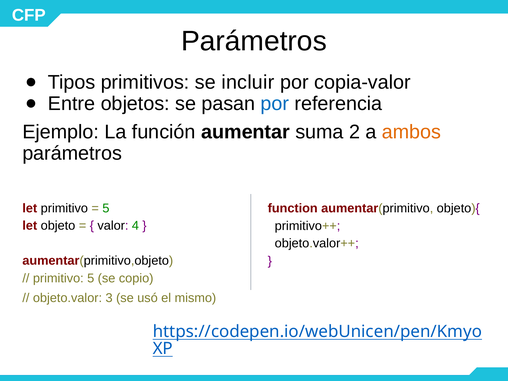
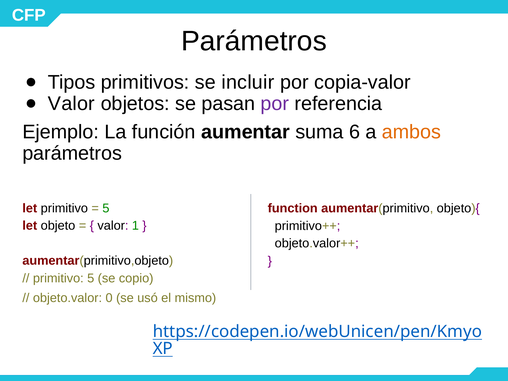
Entre: Entre -> Valor (71, 104)
por colour: blue -> purple (275, 104)
2: 2 -> 6 (355, 132)
4: 4 -> 1 (135, 226)
3: 3 -> 0 (109, 298)
